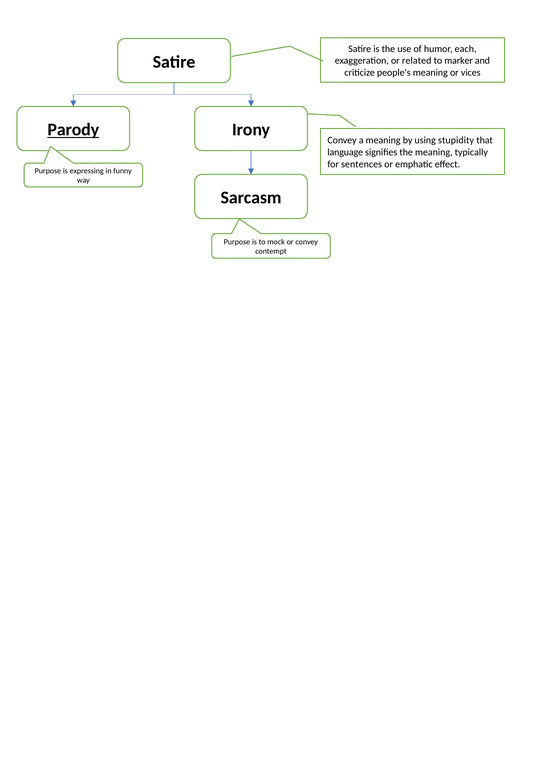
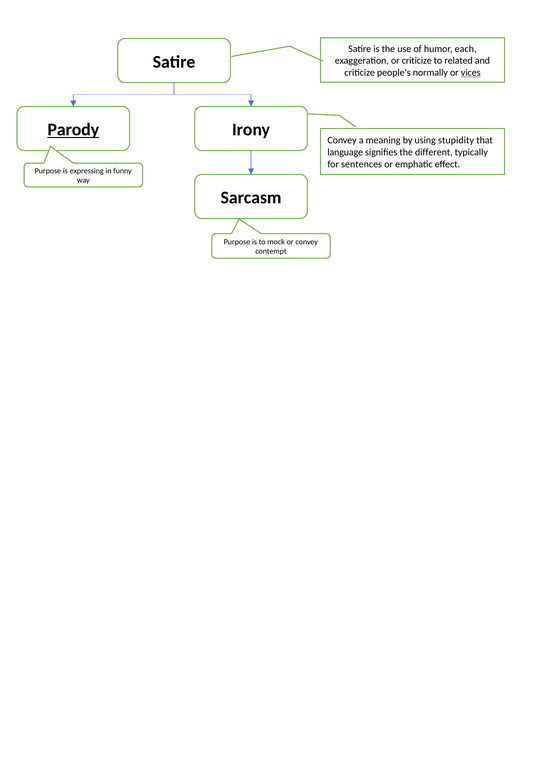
or related: related -> criticize (417, 61)
marker: marker -> related (459, 61)
people's meaning: meaning -> normally (430, 73)
vices underline: none -> present (471, 73)
the meaning: meaning -> different (434, 152)
